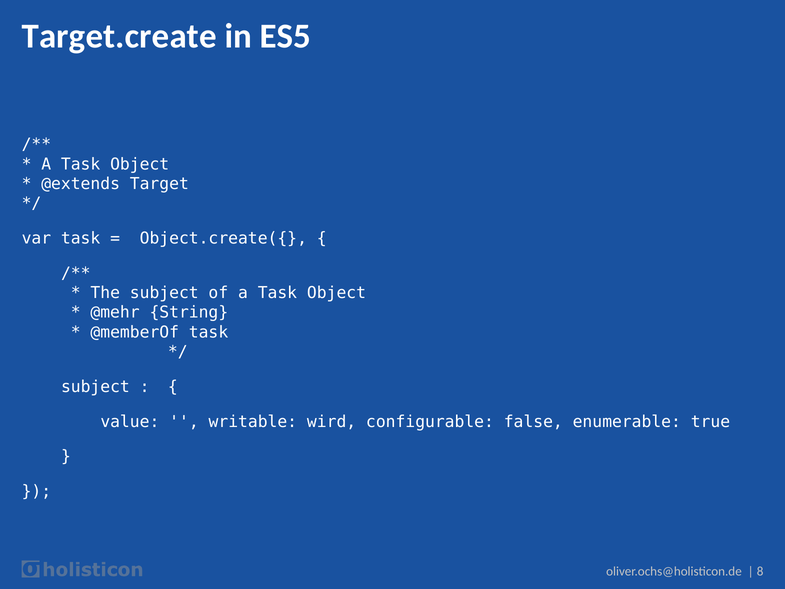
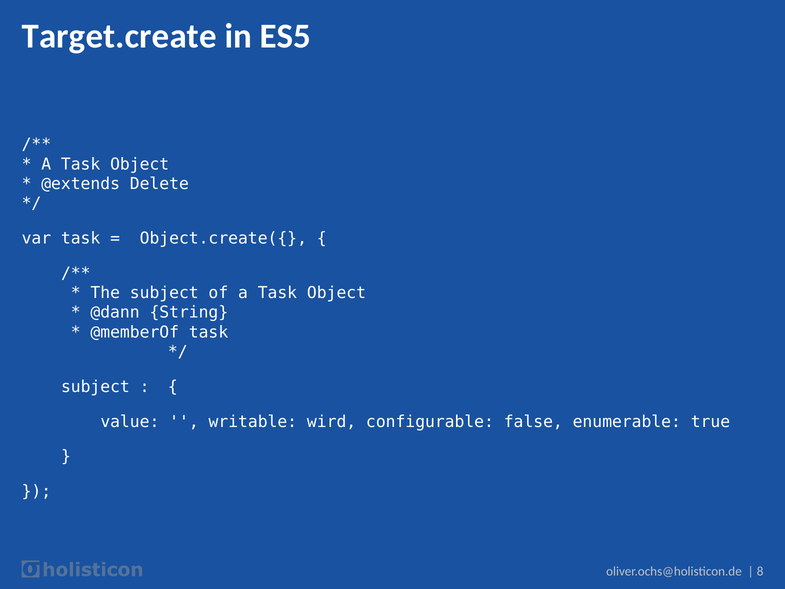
Target: Target -> Delete (159, 184)
@mehr: @mehr -> @dann (115, 312)
